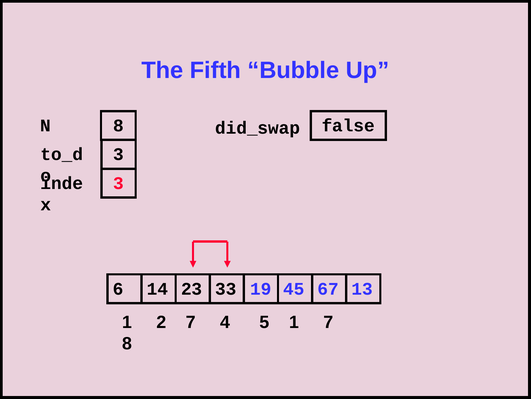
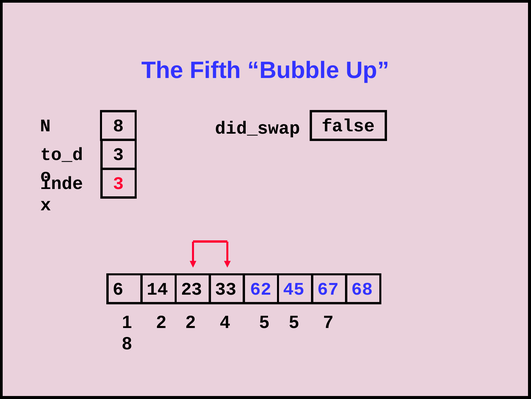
19: 19 -> 62 (261, 288)
13: 13 -> 68 (362, 288)
2 7: 7 -> 2 (191, 322)
5 1: 1 -> 5 (294, 322)
